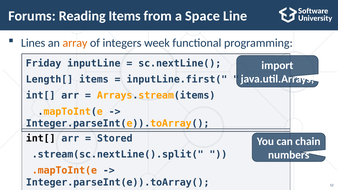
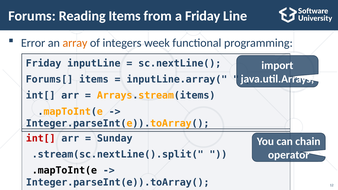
a Space: Space -> Friday (203, 16)
Lines: Lines -> Error (33, 43)
Length[: Length[ -> Forums[ (49, 79)
inputLine.first(: inputLine.first( -> inputLine.array( (177, 79)
int[ colour: black -> red (41, 138)
Stored: Stored -> Sunday (115, 138)
numbers: numbers -> operator (289, 155)
.mapToInt(e colour: orange -> black (64, 171)
